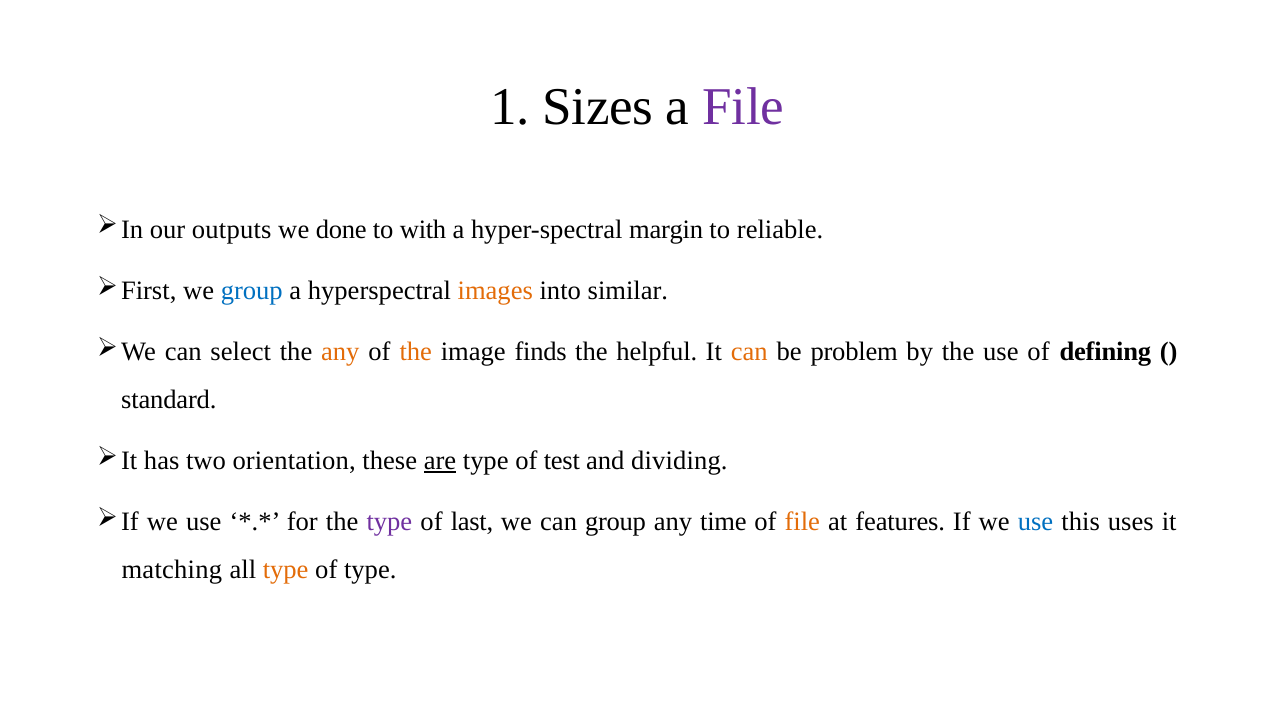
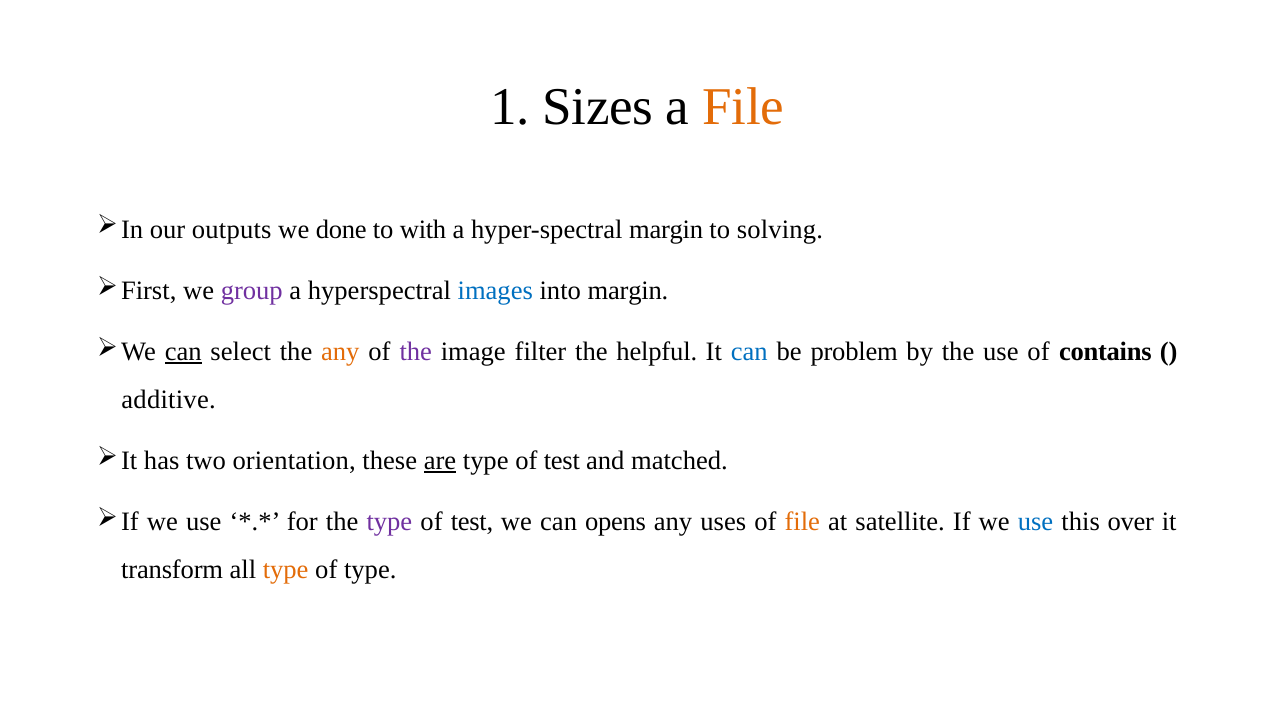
File colour: purple -> orange (743, 107)
reliable: reliable -> solving (780, 229)
group colour: blue -> purple (252, 291)
images colour: orange -> blue (495, 291)
into similar: similar -> margin (628, 291)
can underline: none -> present (183, 352)
the colour: orange -> purple (416, 352)
finds: finds -> filter (540, 352)
can colour: orange -> blue (749, 352)
defining: defining -> contains (1105, 352)
standard: standard -> additive (169, 400)
dividing: dividing -> matched (679, 461)
last: last -> test (472, 522)
can group: group -> opens (616, 522)
time: time -> uses (723, 522)
features: features -> satellite (900, 522)
uses: uses -> over (1131, 522)
matching: matching -> transform (172, 570)
